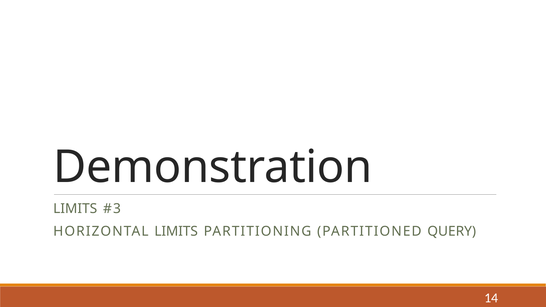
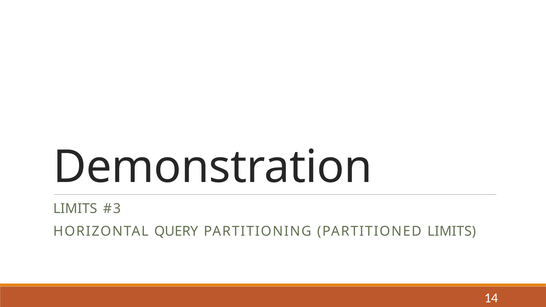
HORIZONTAL LIMITS: LIMITS -> QUERY (176, 231)
PARTITIONED QUERY: QUERY -> LIMITS (452, 231)
